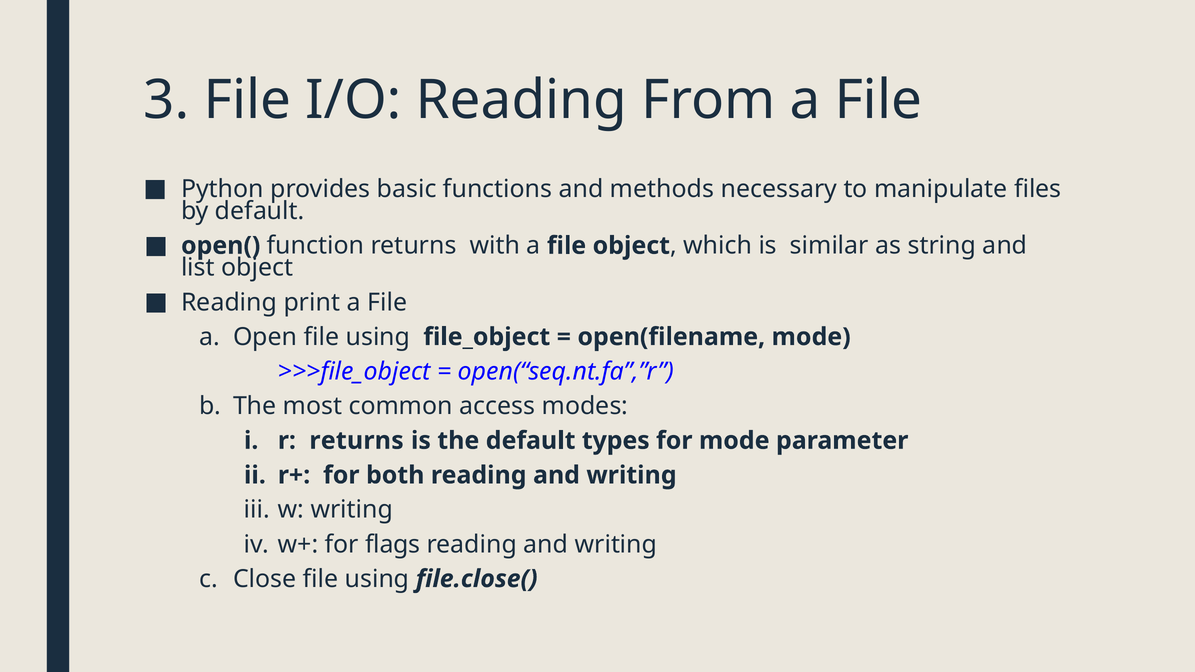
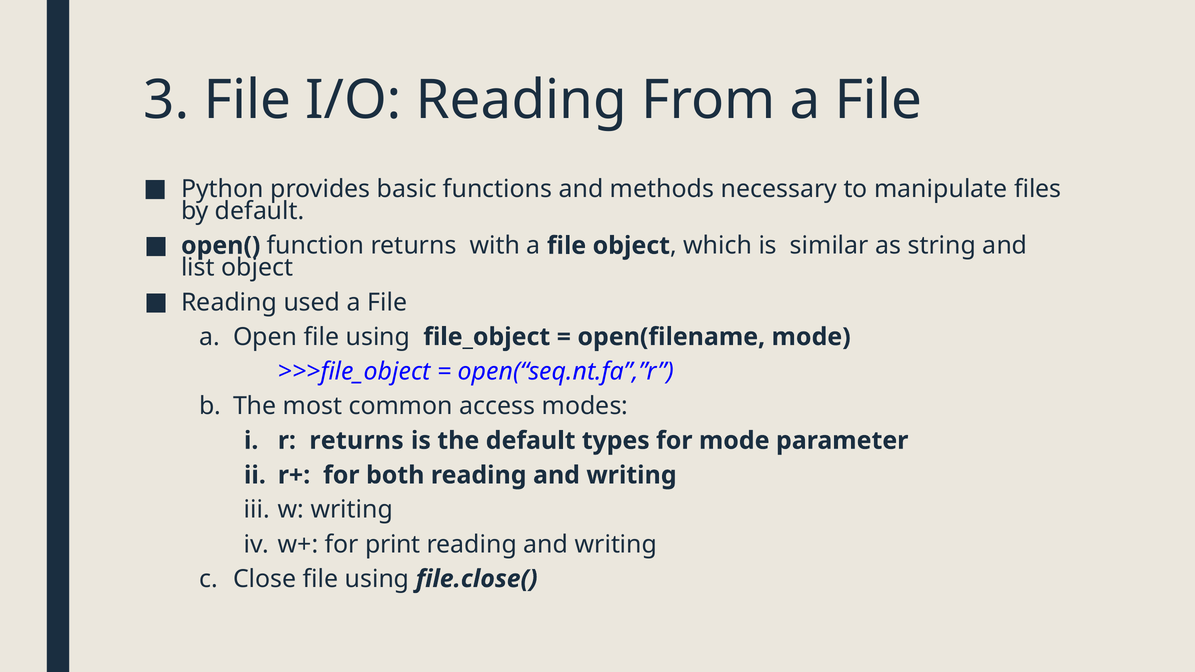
print: print -> used (312, 302)
flags: flags -> print (393, 544)
